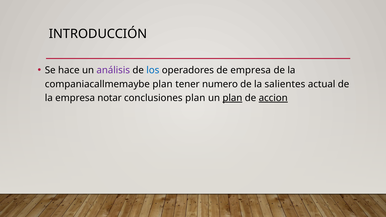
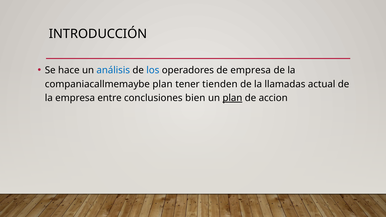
análisis colour: purple -> blue (113, 70)
numero: numero -> tienden (220, 84)
salientes: salientes -> llamadas (285, 84)
notar: notar -> entre (110, 98)
conclusiones plan: plan -> bien (195, 98)
accion underline: present -> none (273, 98)
